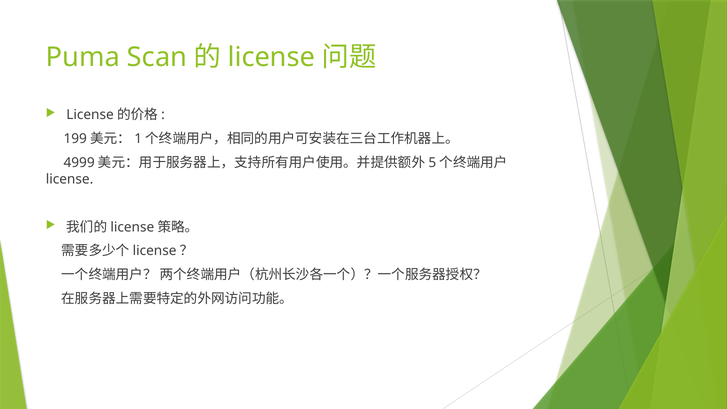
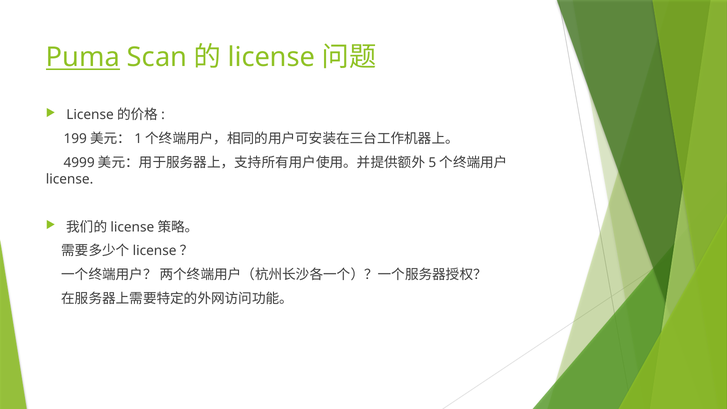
Puma underline: none -> present (83, 57)
